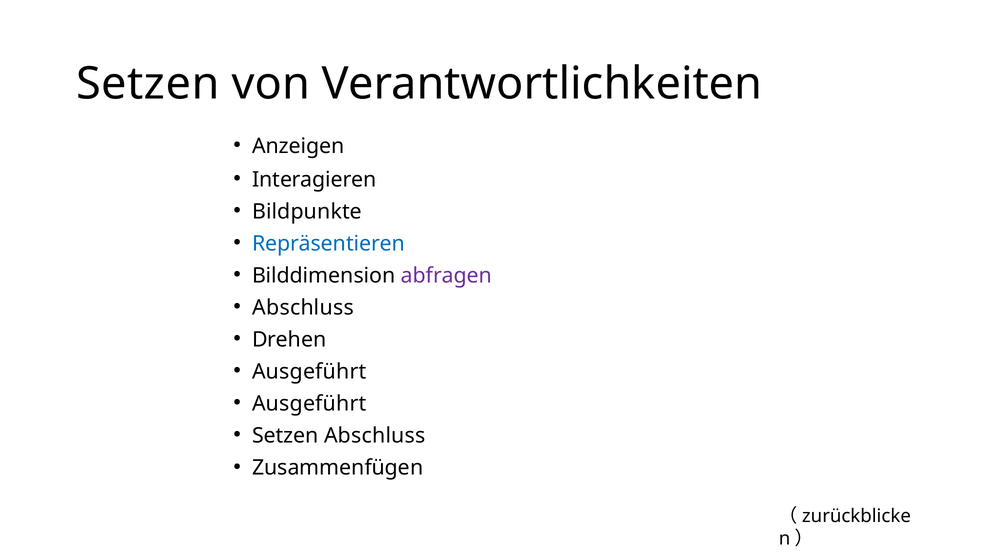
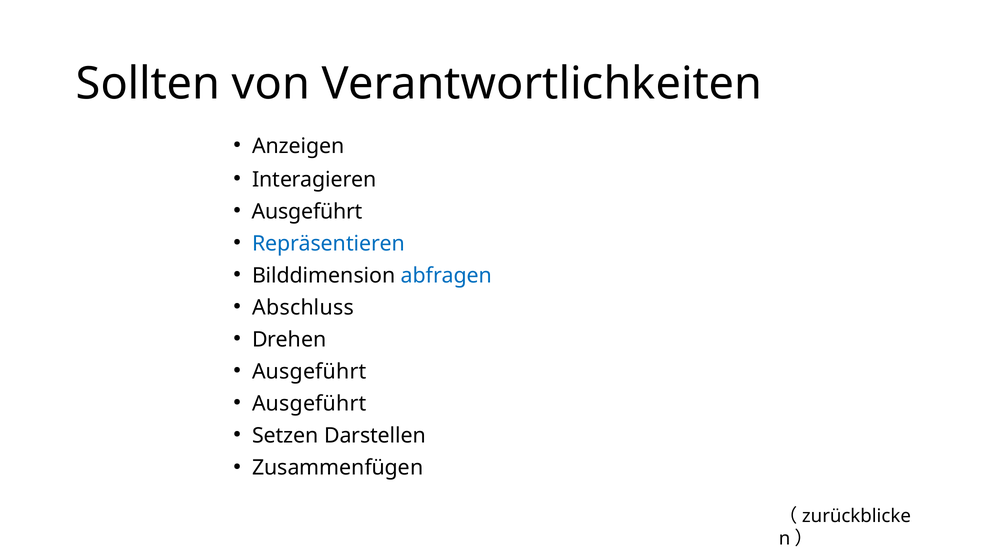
Setzen: Setzen -> Sollten (148, 84)
Bildpunkte: Bildpunkte -> Ausgeführt (307, 212)
abfragen colour: purple -> blue (446, 276)
Setzen Abschluss: Abschluss -> Darstellen (375, 436)
